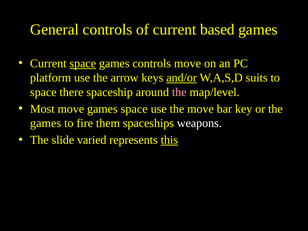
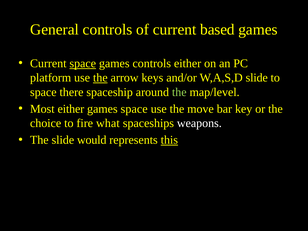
controls move: move -> either (188, 63)
the underline: none -> present (100, 78)
and/or underline: present -> none (182, 78)
W,A,S,D suits: suits -> slide (257, 78)
the colour: pink -> light green (179, 92)
Most move: move -> either (71, 109)
games: games -> choice (46, 123)
them: them -> what (108, 123)
varied: varied -> would (92, 140)
